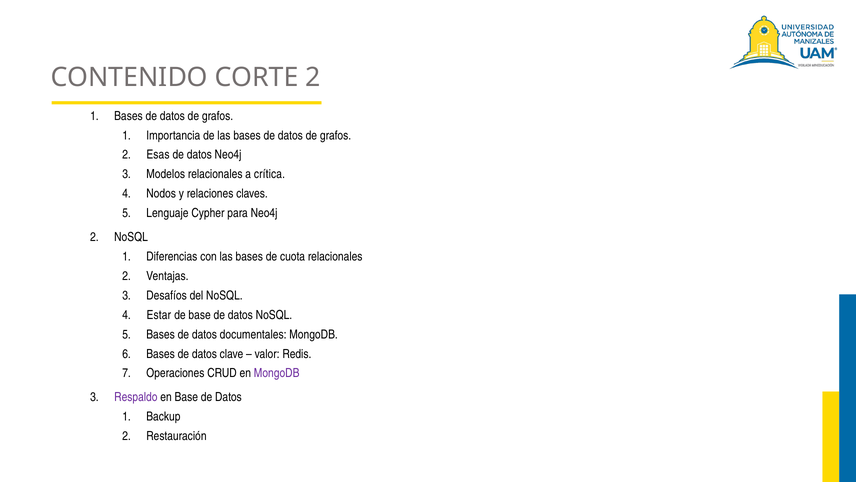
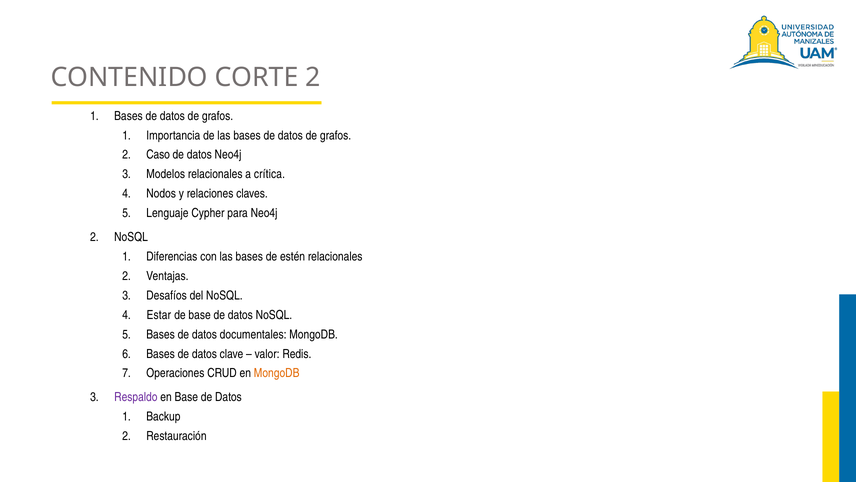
Esas: Esas -> Caso (158, 155)
cuota: cuota -> estén (293, 256)
MongoDB colour: purple -> orange (277, 373)
